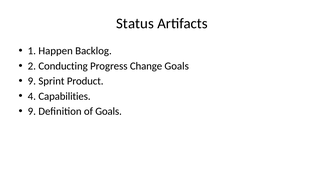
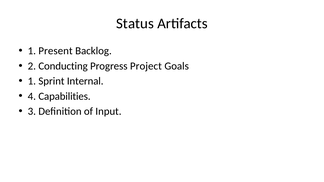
Happen: Happen -> Present (56, 51)
Change: Change -> Project (146, 66)
9: 9 -> 1 (32, 81)
Product: Product -> Internal (85, 81)
9: 9 -> 3 (32, 111)
of Goals: Goals -> Input (108, 111)
